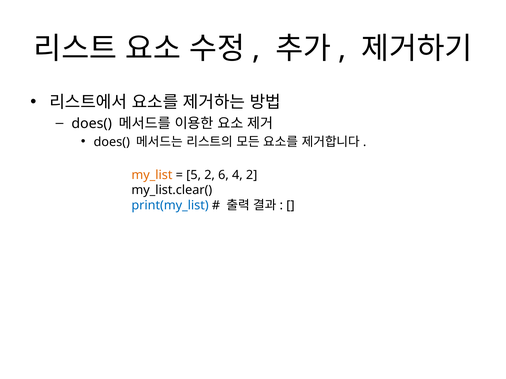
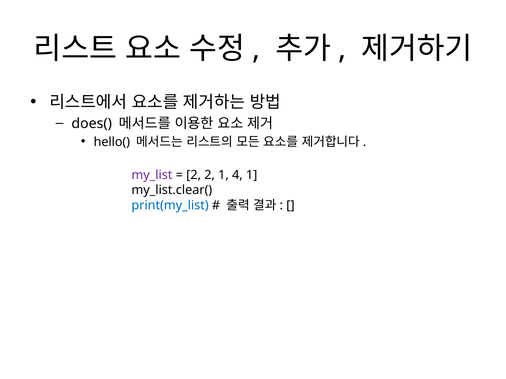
does(: does( -> hello( (112, 142)
my_list colour: orange -> purple (152, 175)
5: 5 -> 2 (194, 175)
2 6: 6 -> 1 (223, 175)
4 2: 2 -> 1 (252, 175)
